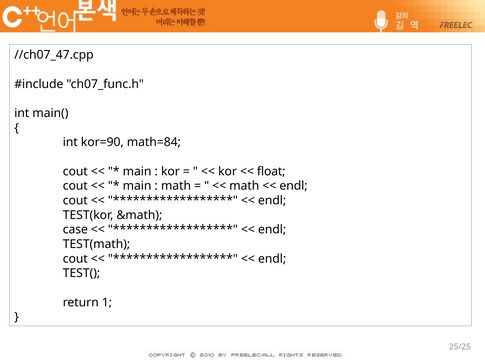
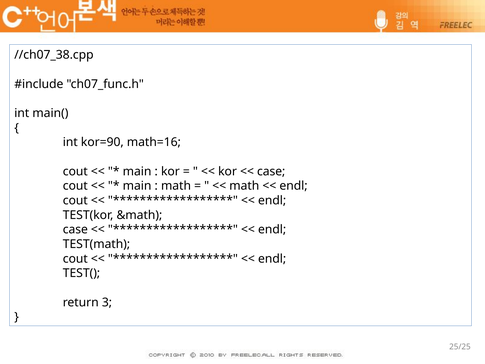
//ch07_47.cpp: //ch07_47.cpp -> //ch07_38.cpp (54, 55)
math=84: math=84 -> math=16 (154, 142)
float: float -> case (271, 171)
1: 1 -> 3 (107, 302)
